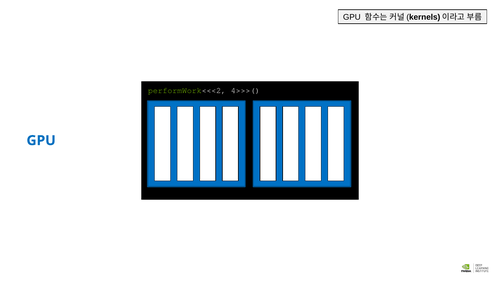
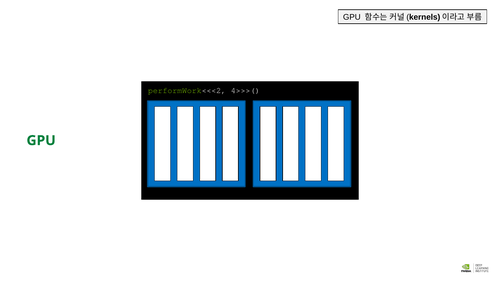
GPU colour: blue -> green (41, 141)
